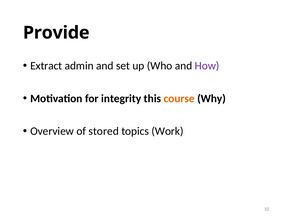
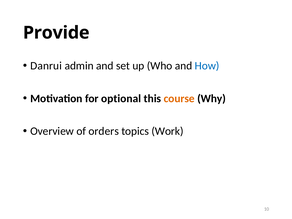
Extract: Extract -> Danrui (46, 66)
How colour: purple -> blue (207, 66)
integrity: integrity -> optional (121, 98)
stored: stored -> orders (104, 131)
